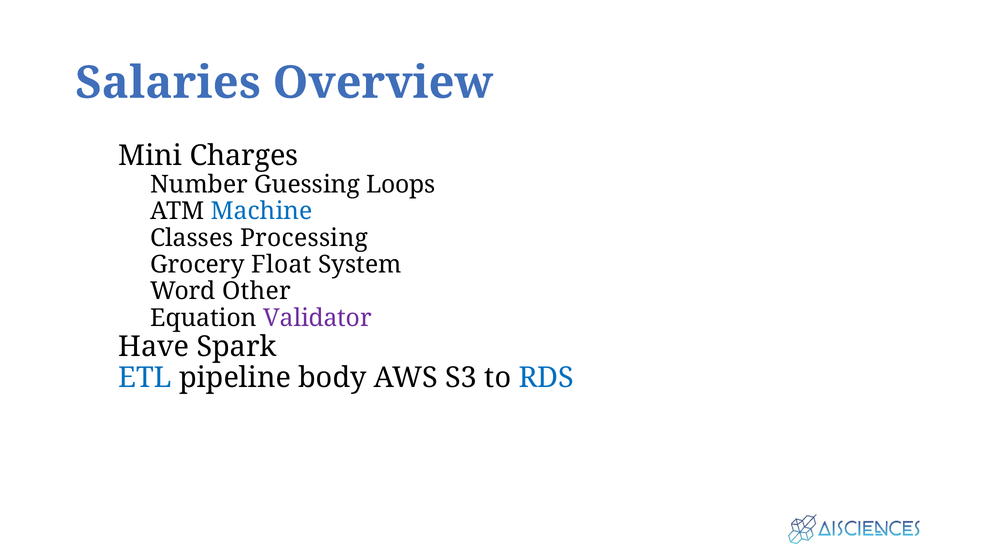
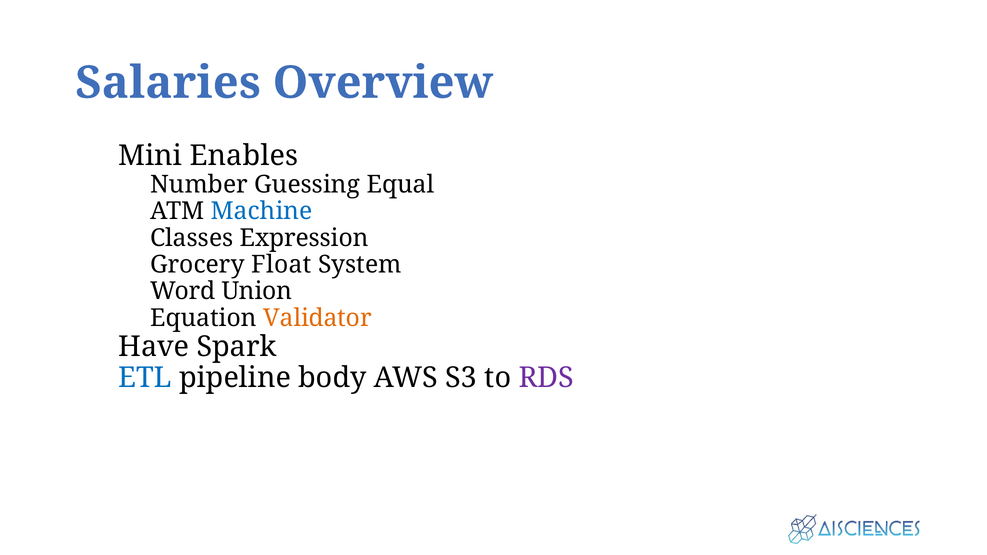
Charges: Charges -> Enables (244, 156)
Loops: Loops -> Equal (401, 185)
Processing: Processing -> Expression (304, 238)
Other: Other -> Union (257, 291)
Validator colour: purple -> orange (318, 318)
RDS colour: blue -> purple (546, 378)
